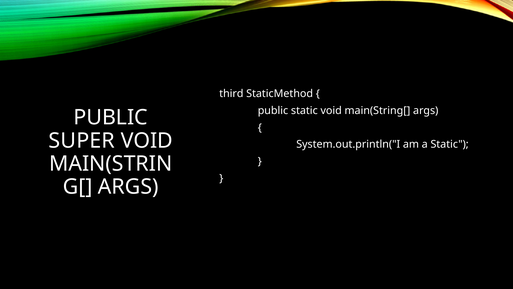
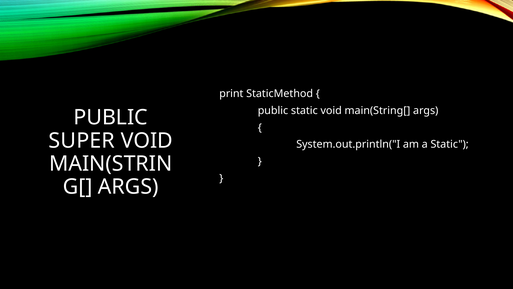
third: third -> print (231, 94)
